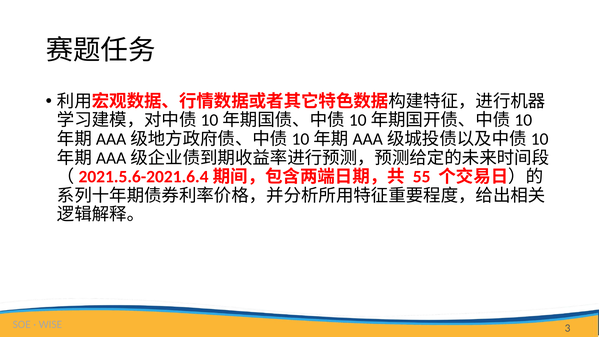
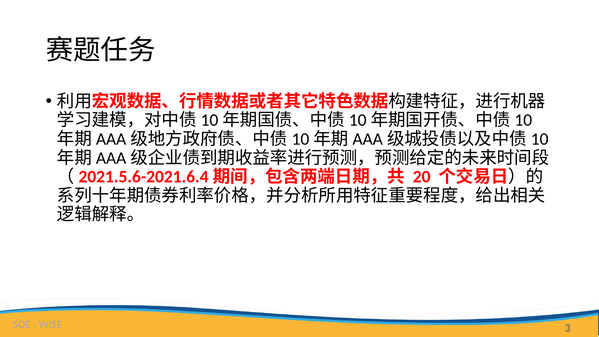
55: 55 -> 20 (422, 177)
